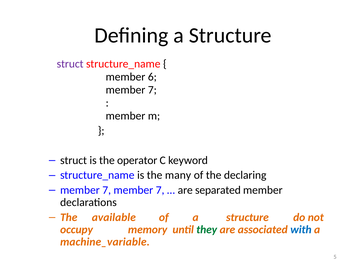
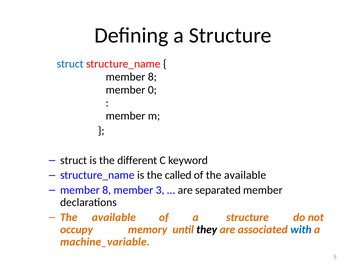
struct colour: purple -> blue (70, 64)
6: 6 -> 8 (152, 77)
7: 7 -> 0 (152, 90)
operator: operator -> different (137, 160)
many: many -> called (178, 175)
of the declaring: declaring -> available (245, 175)
7: 7 -> 8 (107, 190)
7: 7 -> 3 (160, 190)
they colour: green -> black (207, 229)
